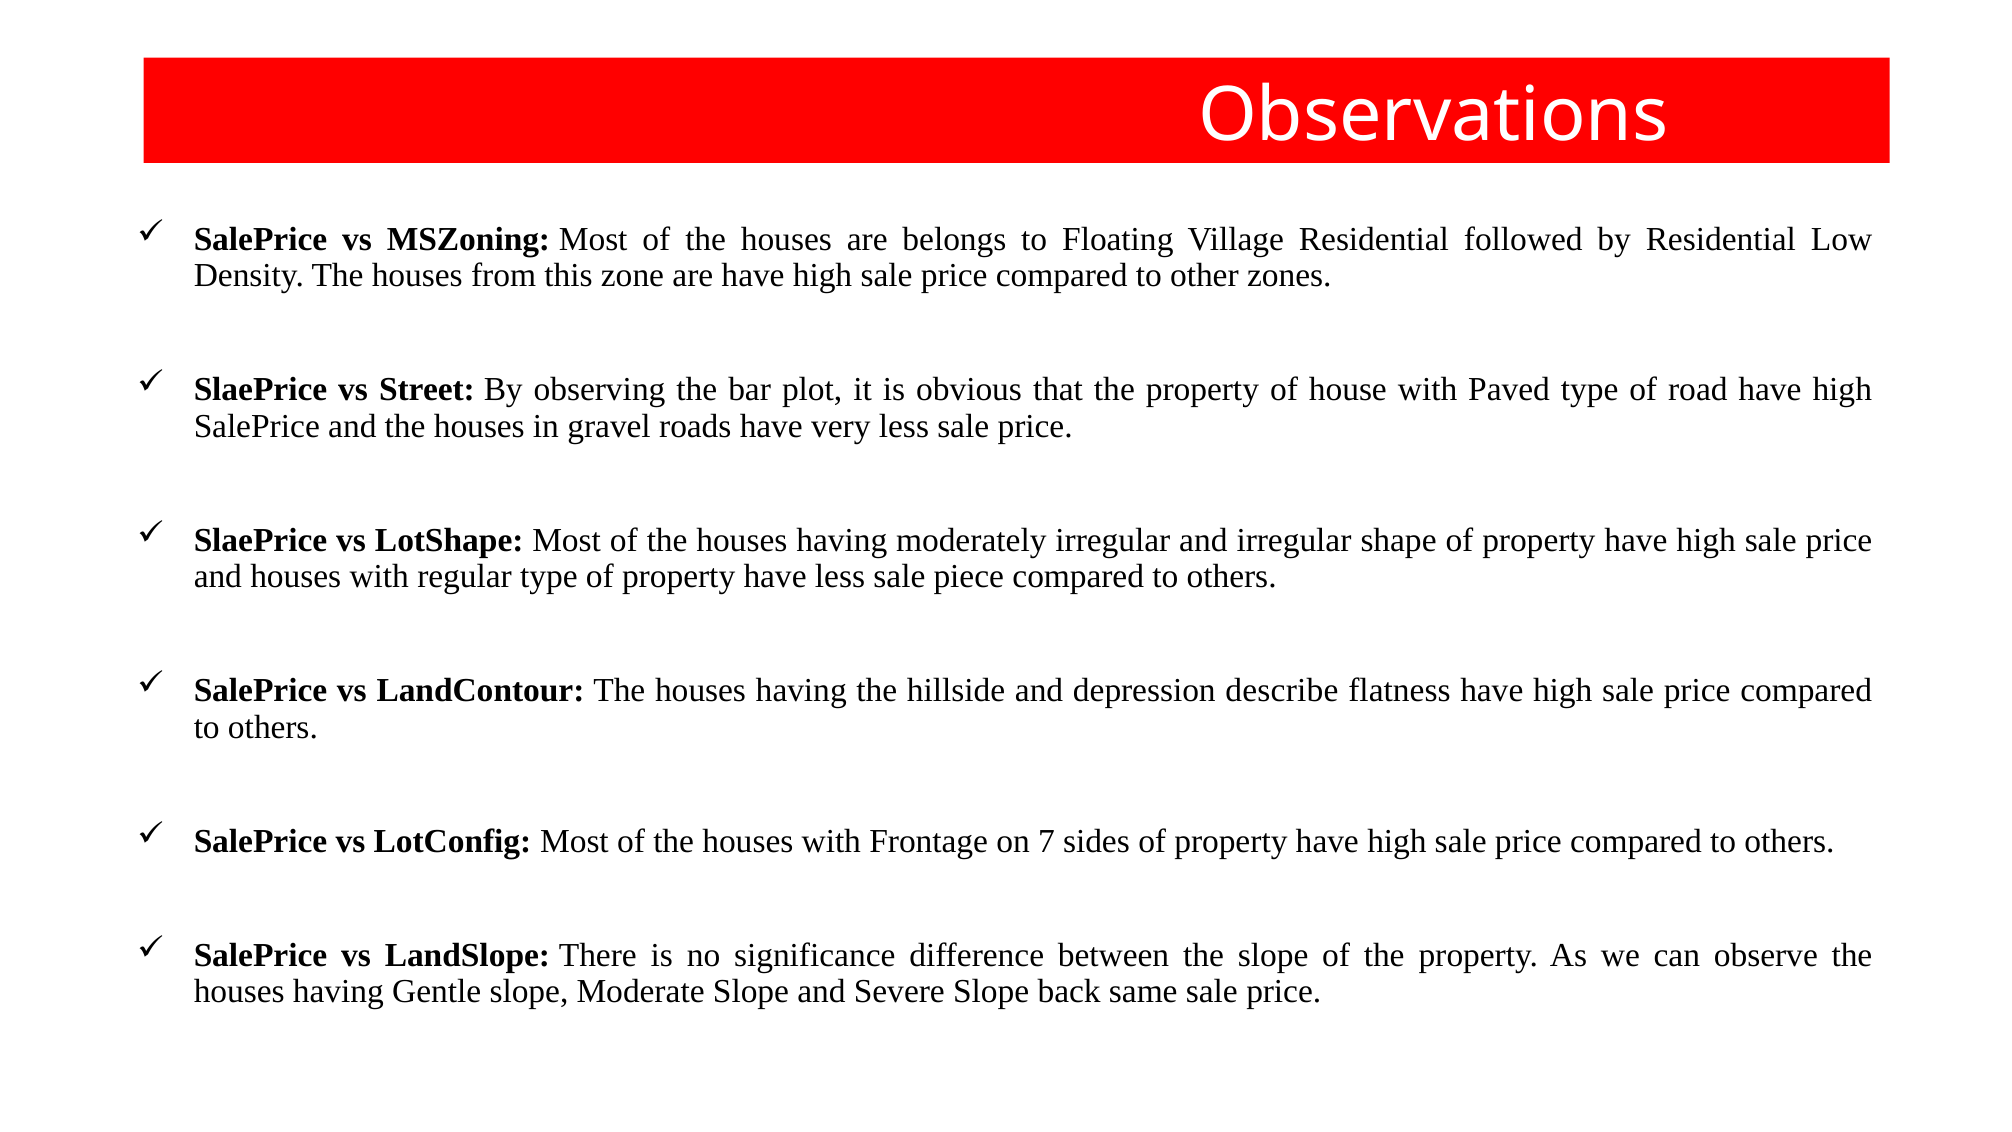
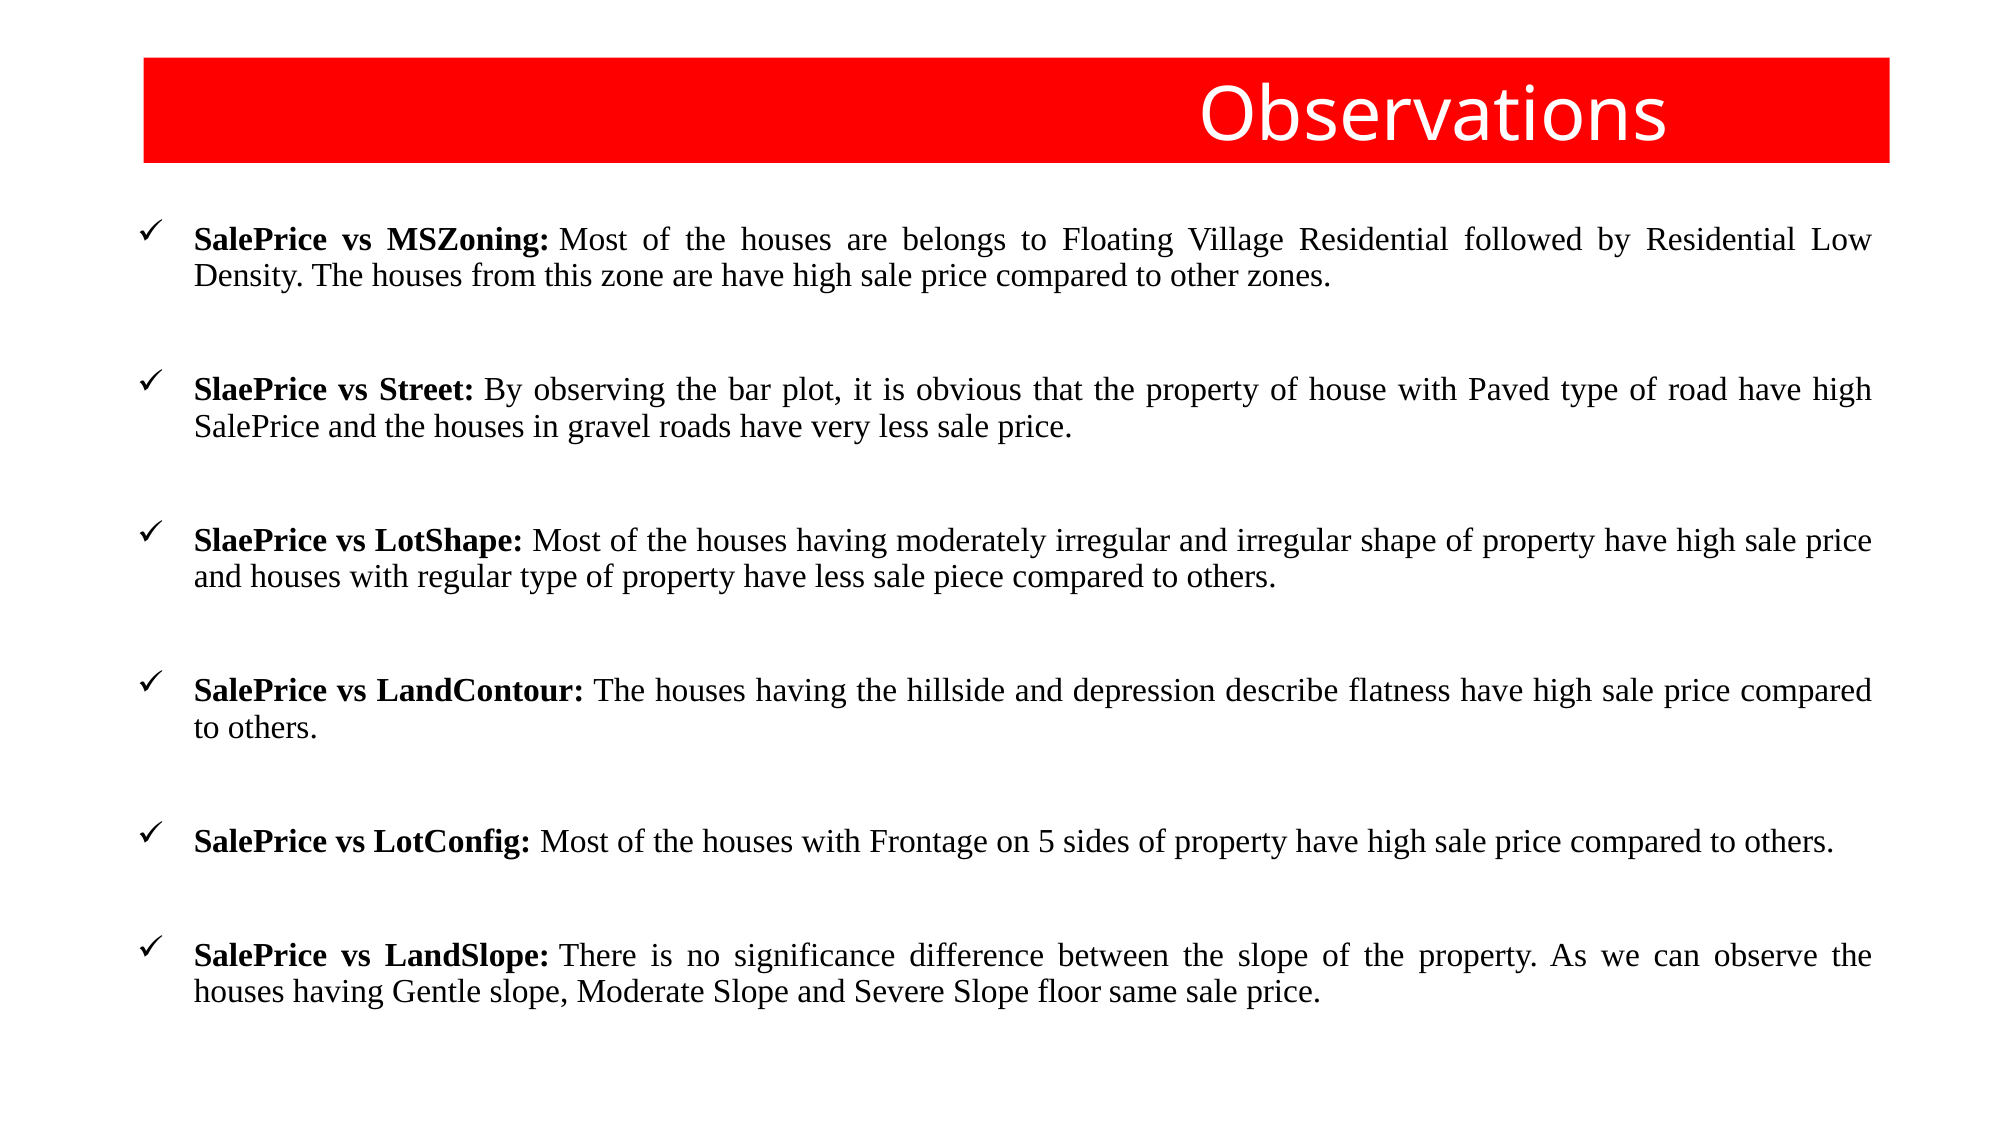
7: 7 -> 5 (1047, 841)
back: back -> floor (1069, 992)
